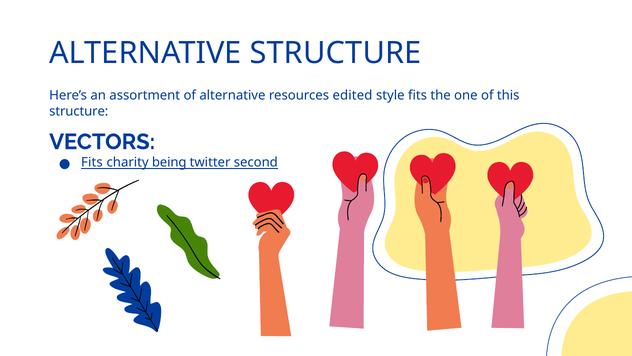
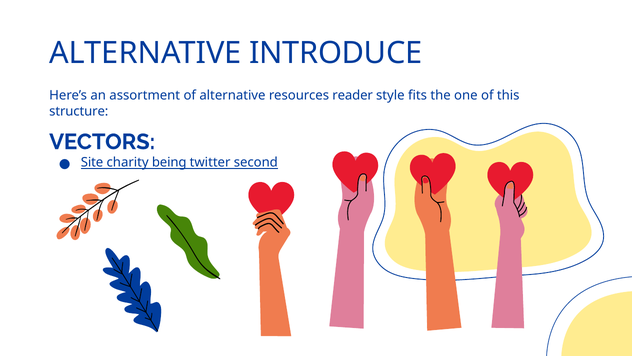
ALTERNATIVE STRUCTURE: STRUCTURE -> INTRODUCE (336, 53)
edited: edited -> reader (353, 95)
Fits: Fits -> Site (92, 162)
